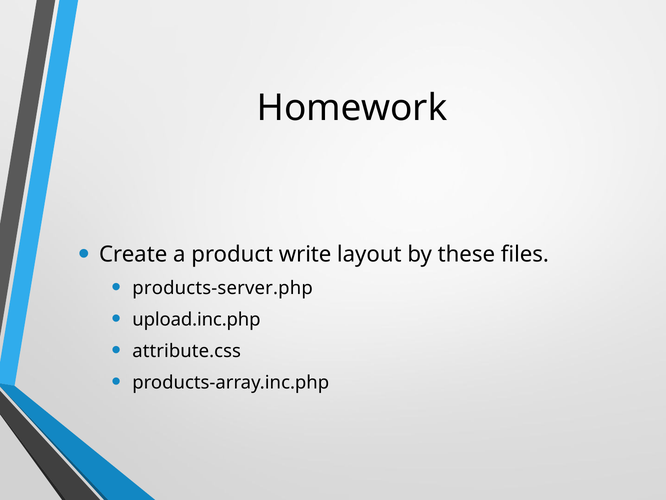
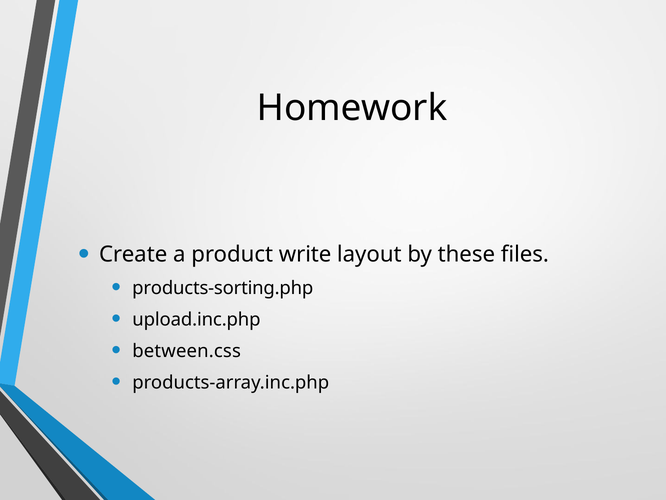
products-server.php: products-server.php -> products-sorting.php (223, 288)
attribute.css: attribute.css -> between.css (187, 351)
